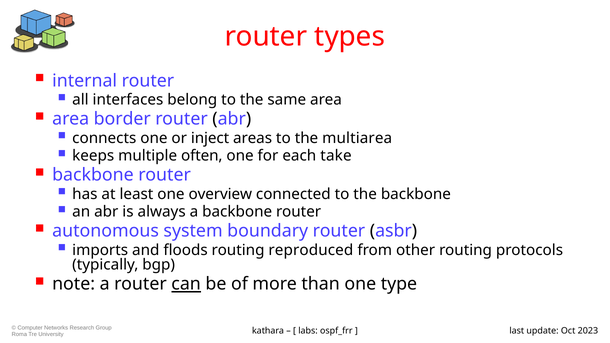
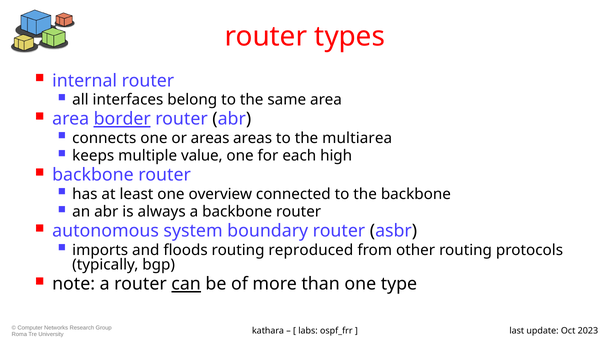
border underline: none -> present (122, 119)
or inject: inject -> areas (210, 138)
often: often -> value (202, 156)
take: take -> high (336, 156)
